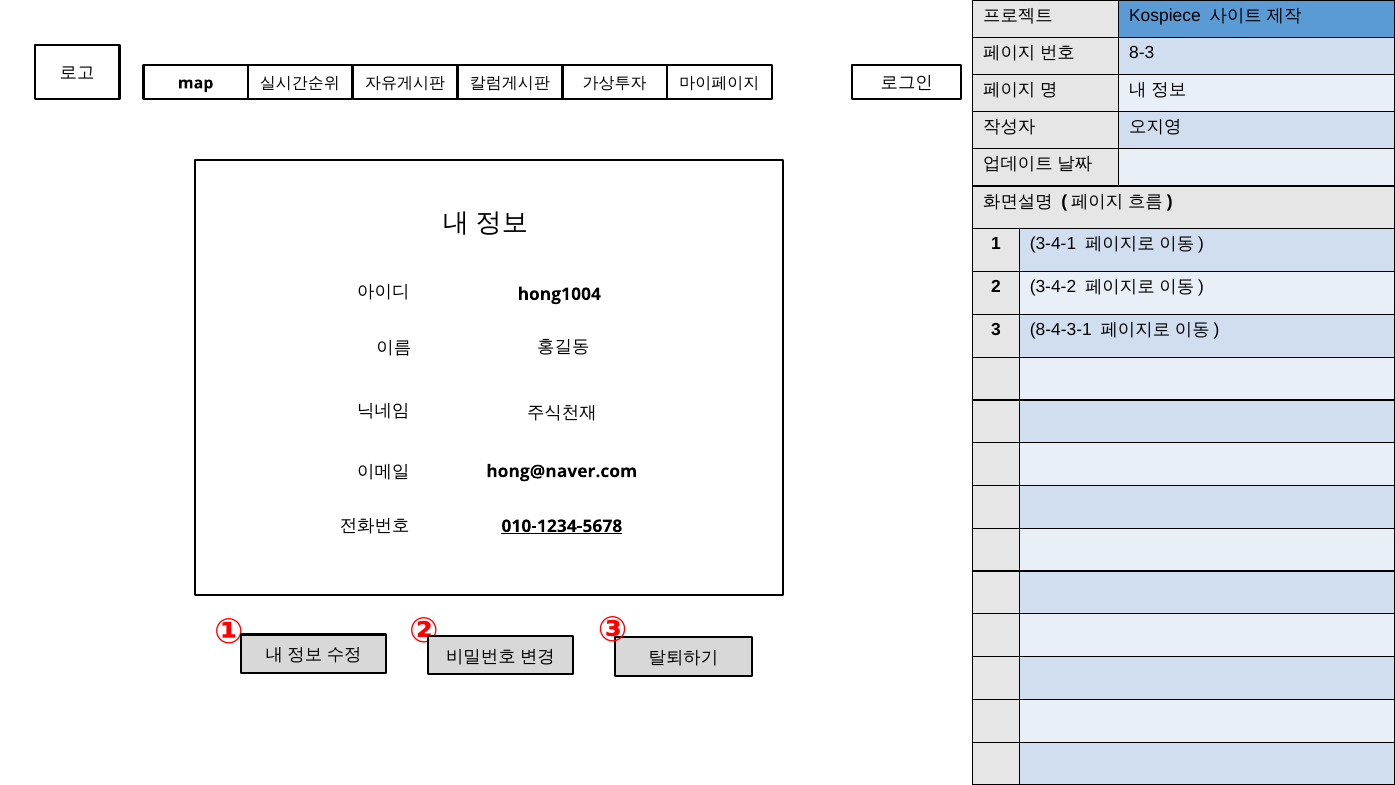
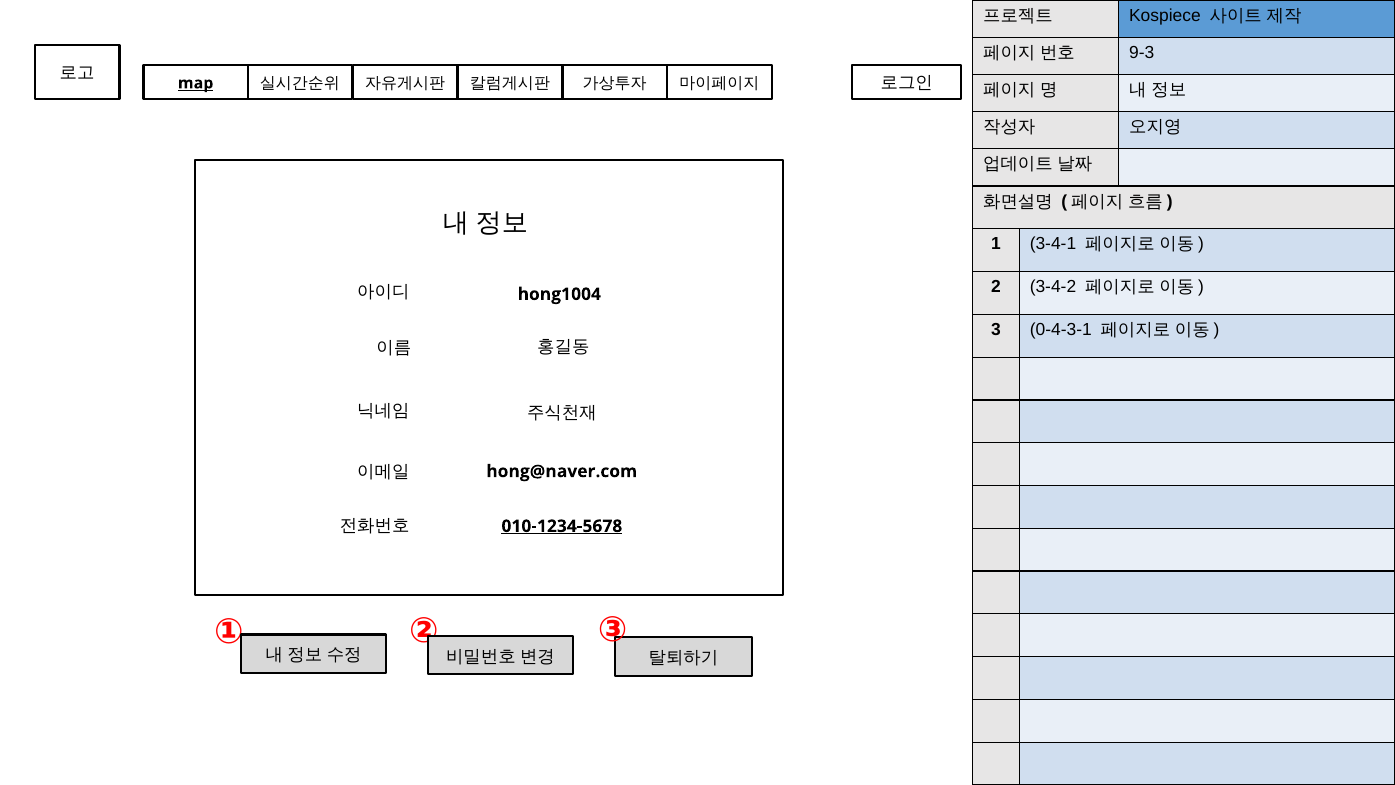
8-3: 8-3 -> 9-3 (1142, 53)
map underline: none -> present (196, 83)
8-4-3-1: 8-4-3-1 -> 0-4-3-1 (1061, 330)
